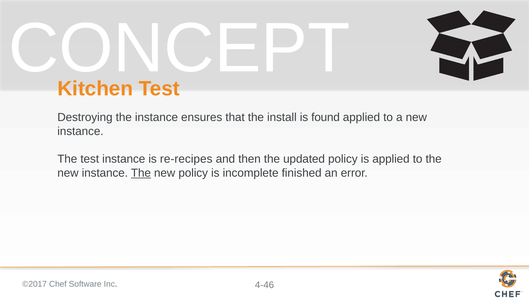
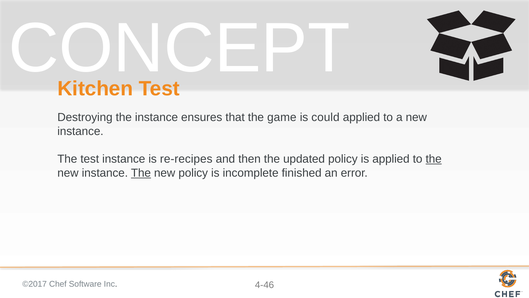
install: install -> game (282, 117)
found: found -> could (325, 117)
the underline: none -> present (434, 159)
